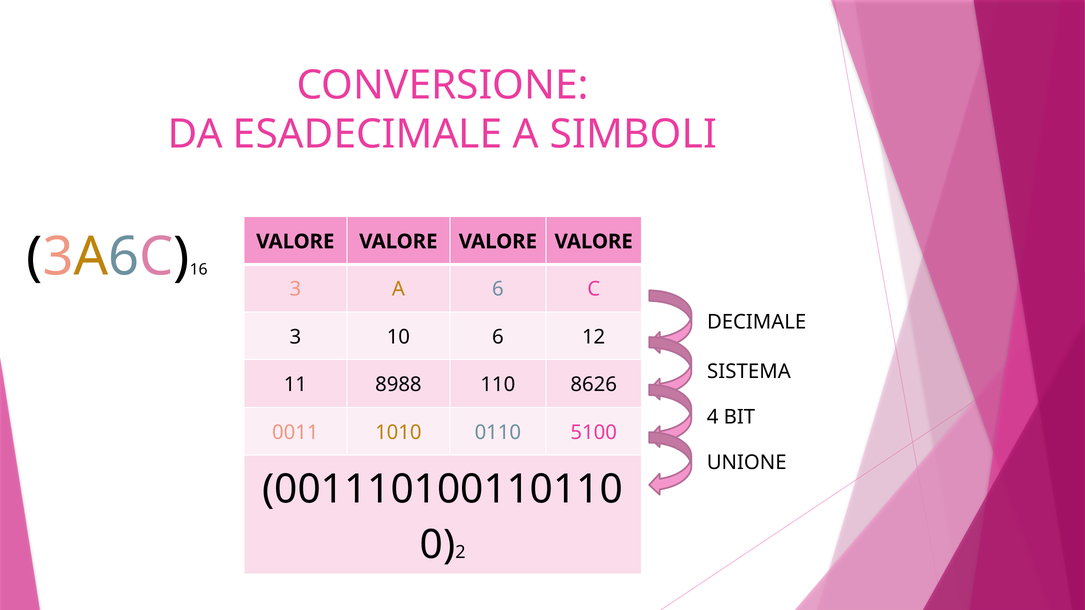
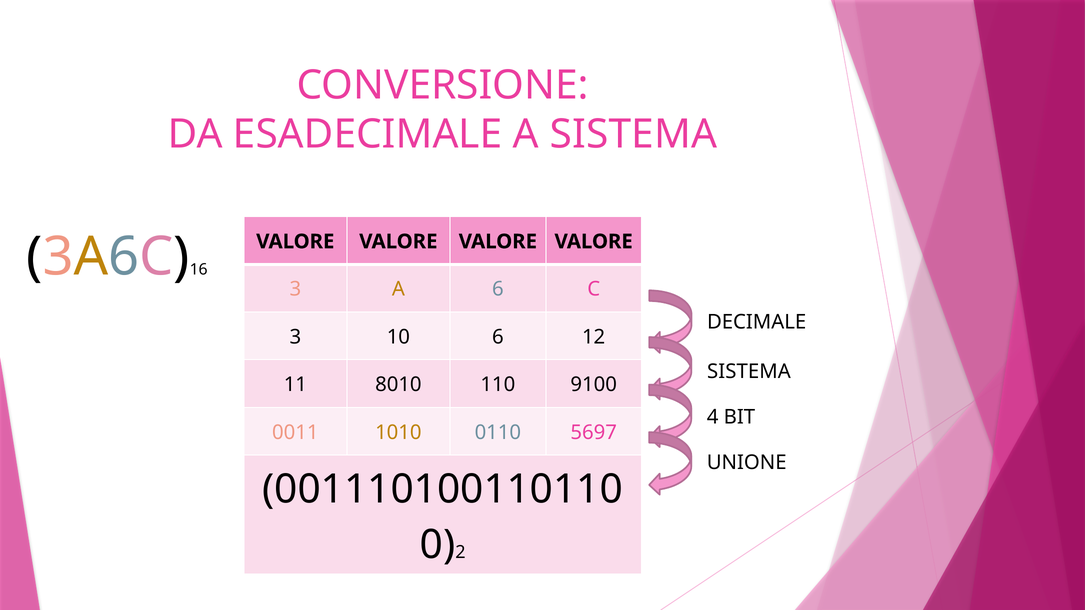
A SIMBOLI: SIMBOLI -> SISTEMA (633, 134)
8988: 8988 -> 8010 (398, 385)
8626: 8626 -> 9100 (594, 385)
5100: 5100 -> 5697 (594, 433)
